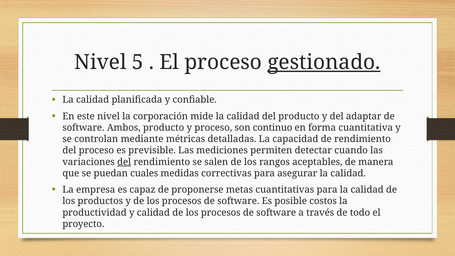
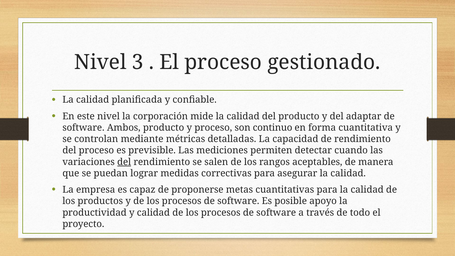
5: 5 -> 3 (138, 62)
gestionado underline: present -> none (324, 62)
cuales: cuales -> lograr (144, 173)
costos: costos -> apoyo (323, 201)
